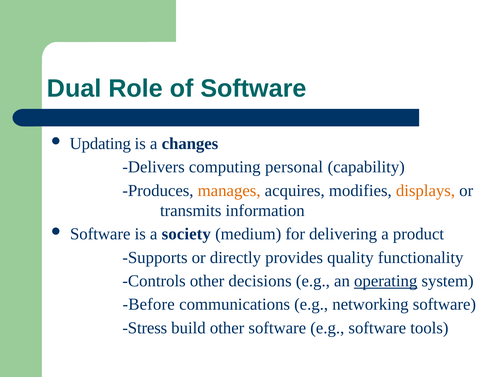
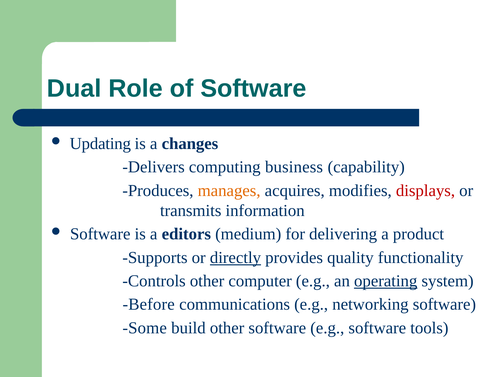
personal: personal -> business (294, 167)
displays colour: orange -> red (425, 191)
society: society -> editors (186, 234)
directly underline: none -> present (235, 258)
decisions: decisions -> computer (260, 281)
Stress: Stress -> Some (145, 328)
